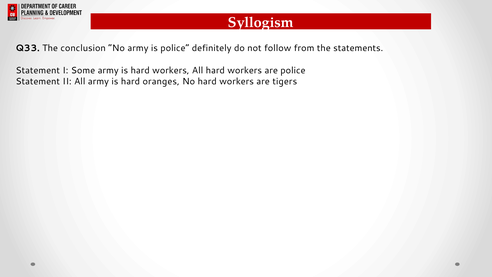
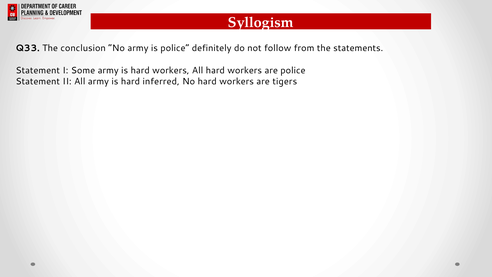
oranges: oranges -> inferred (161, 81)
